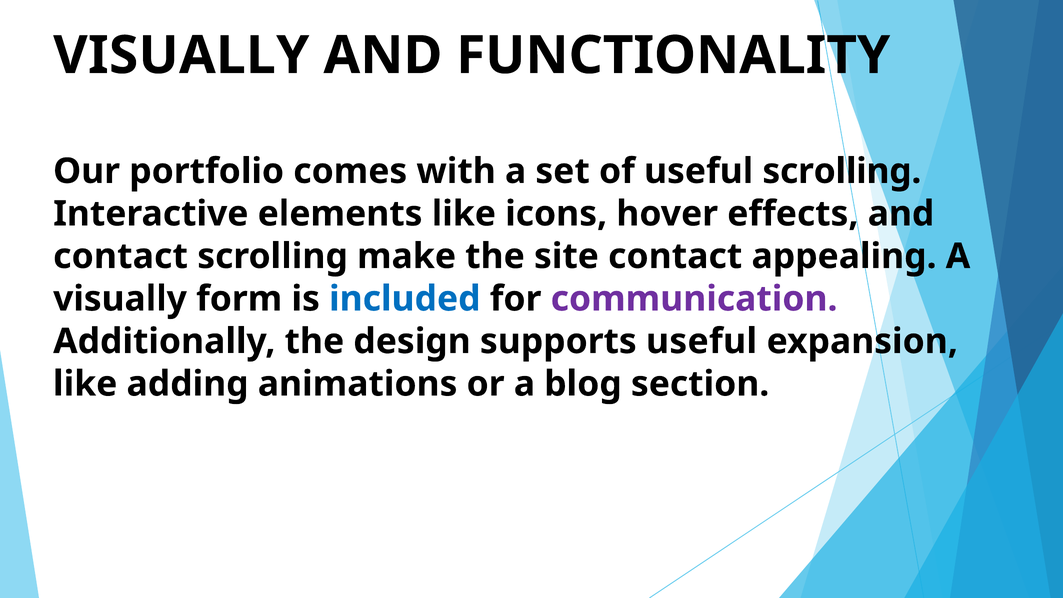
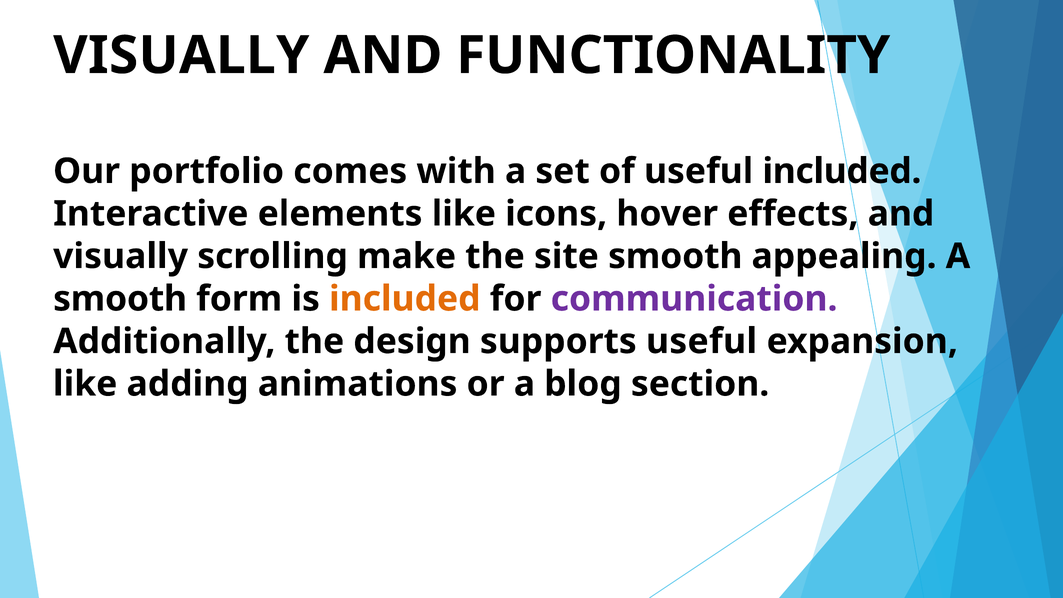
useful scrolling: scrolling -> included (842, 171)
contact: contact -> visually (121, 256)
site contact: contact -> smooth (675, 256)
visually: visually -> smooth (120, 299)
included colour: blue -> orange (405, 299)
